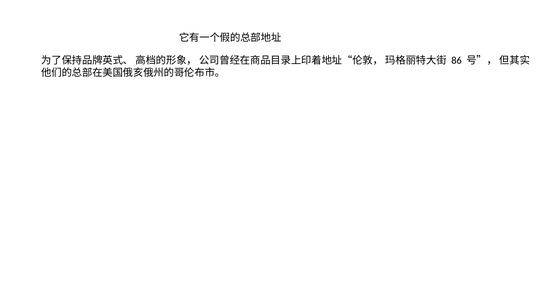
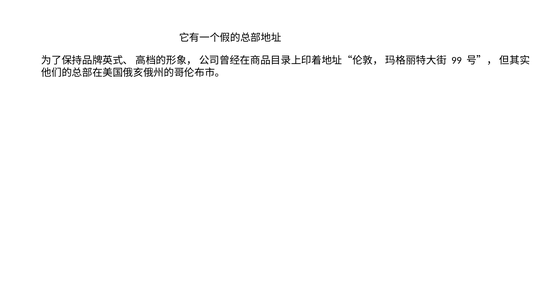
86: 86 -> 99 (457, 60)
